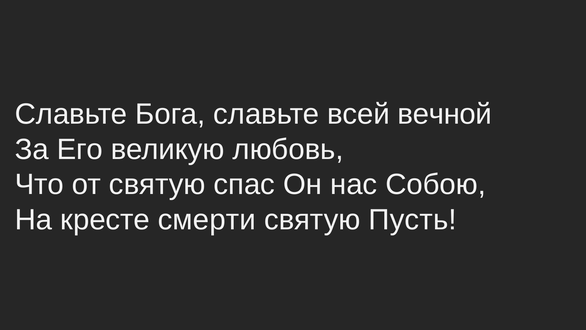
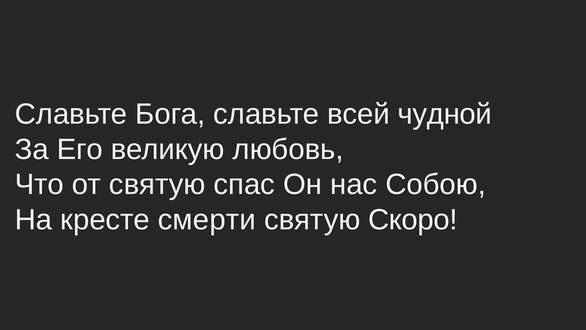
вечной: вечной -> чудной (445, 114)
Пусть: Пусть -> Скоро (413, 220)
